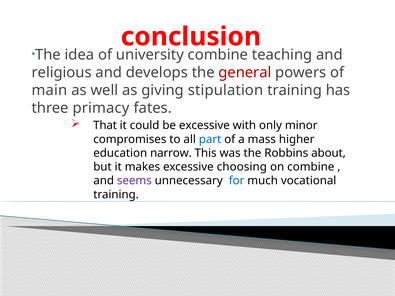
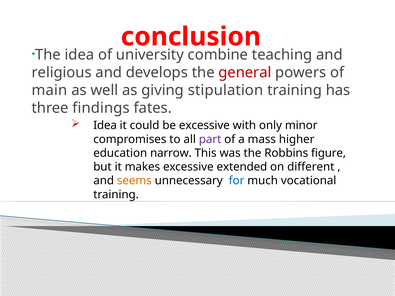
primacy: primacy -> findings (101, 108)
That: That -> Idea (105, 126)
part colour: blue -> purple (210, 139)
about: about -> figure (329, 153)
choosing: choosing -> extended (242, 167)
on combine: combine -> different (311, 167)
seems colour: purple -> orange (134, 181)
